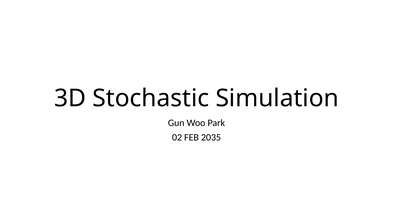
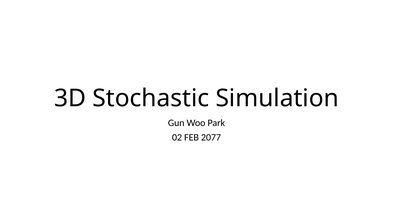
2035: 2035 -> 2077 (211, 138)
